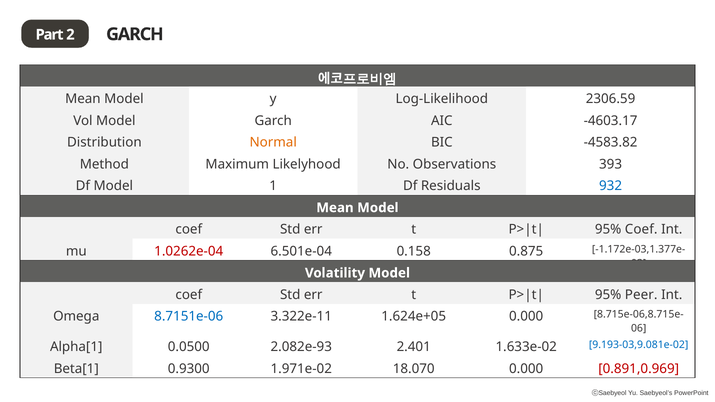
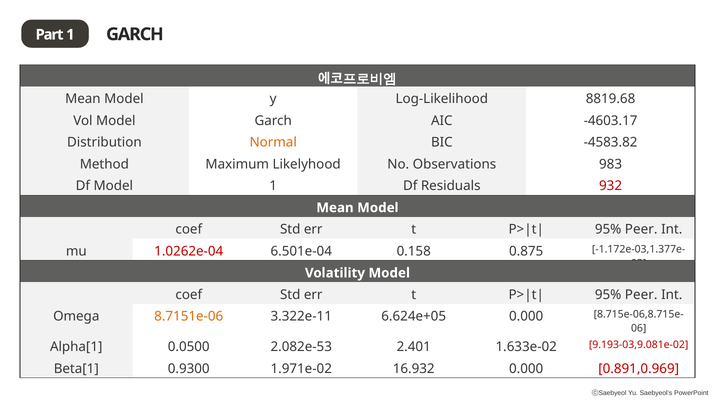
Part 2: 2 -> 1 (70, 35)
2306.59: 2306.59 -> 8819.68 (611, 99)
393: 393 -> 983 (611, 164)
932 colour: blue -> red (611, 186)
Coef: Coef -> Peer (641, 230)
8.7151e-06 colour: blue -> orange (189, 317)
1.624e+05: 1.624e+05 -> 6.624e+05 (414, 317)
2.082e-93: 2.082e-93 -> 2.082e-53 (301, 347)
9.193-03,9.081e-02 colour: blue -> red (639, 345)
18.070: 18.070 -> 16.932 (414, 369)
